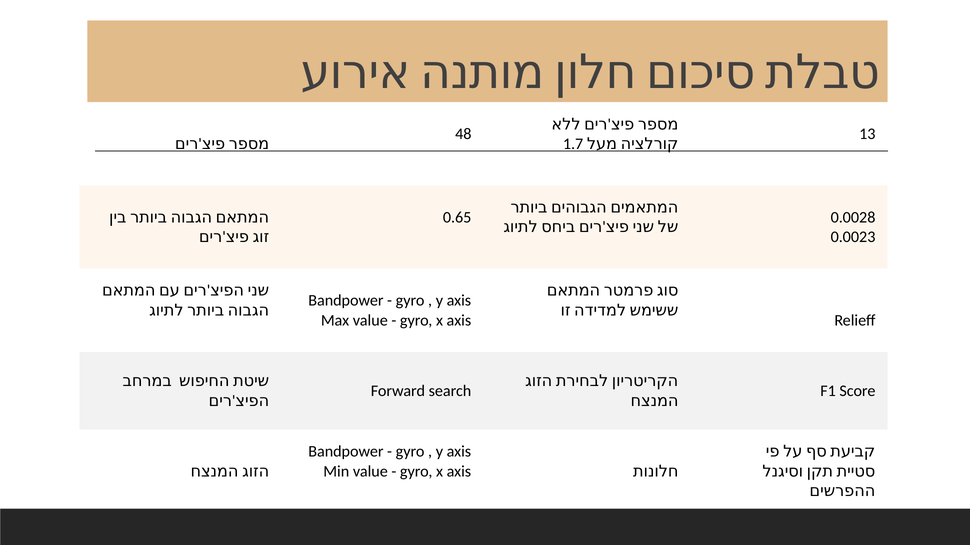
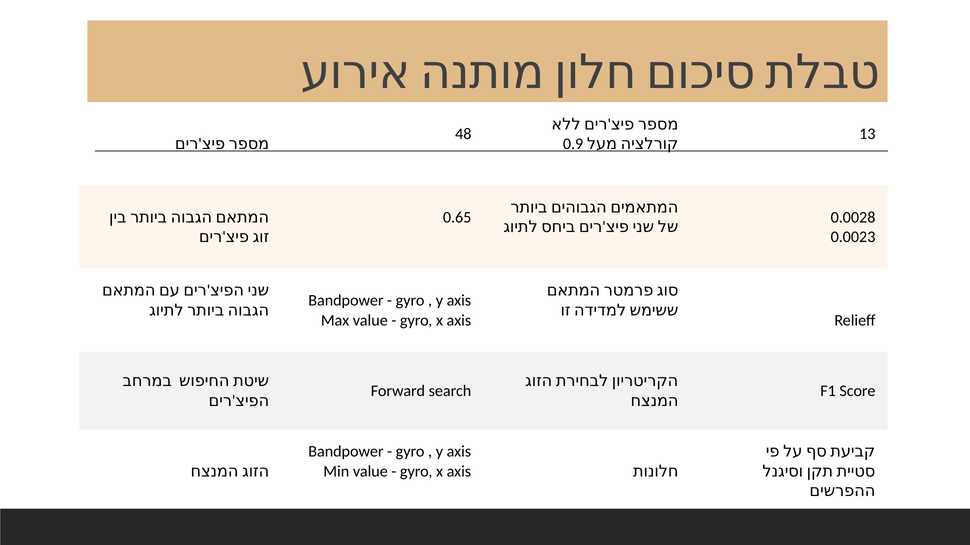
1.7: 1.7 -> 0.9 (573, 144)
